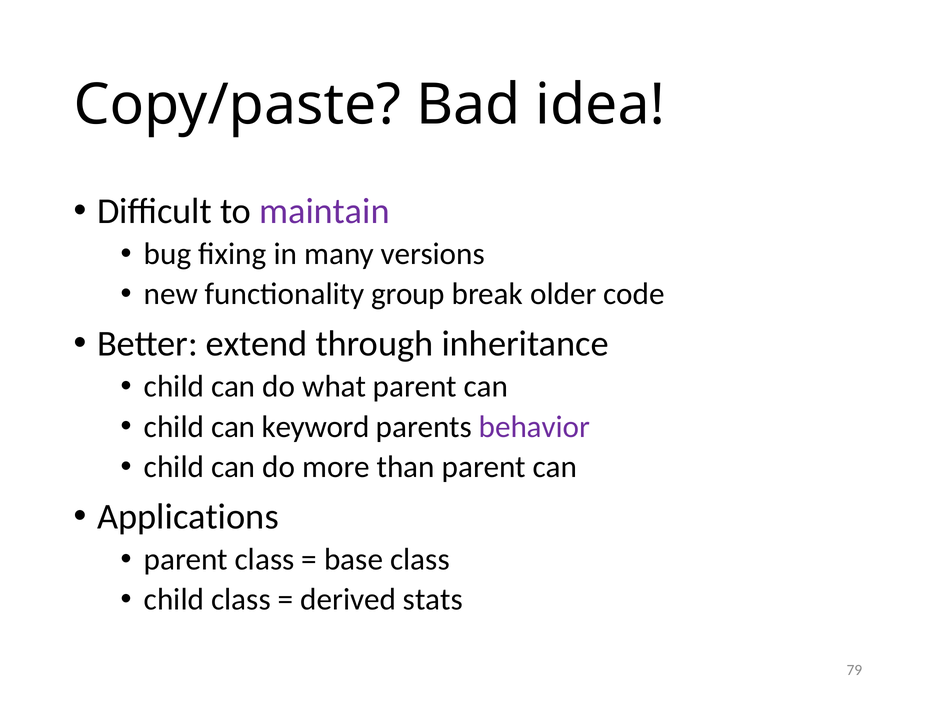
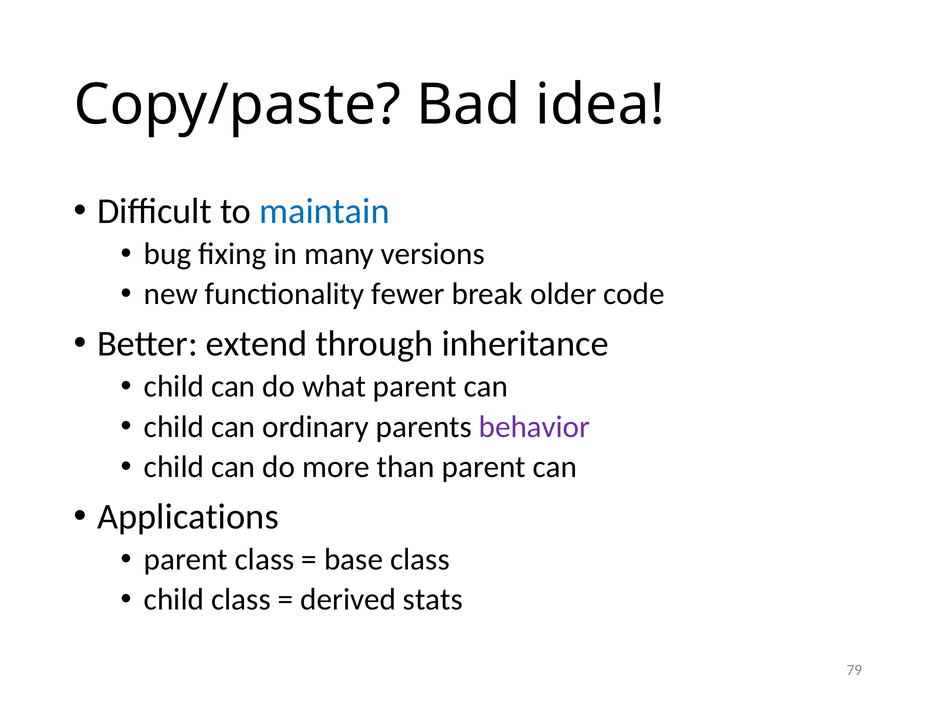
maintain colour: purple -> blue (325, 211)
group: group -> fewer (408, 294)
keyword: keyword -> ordinary (316, 427)
